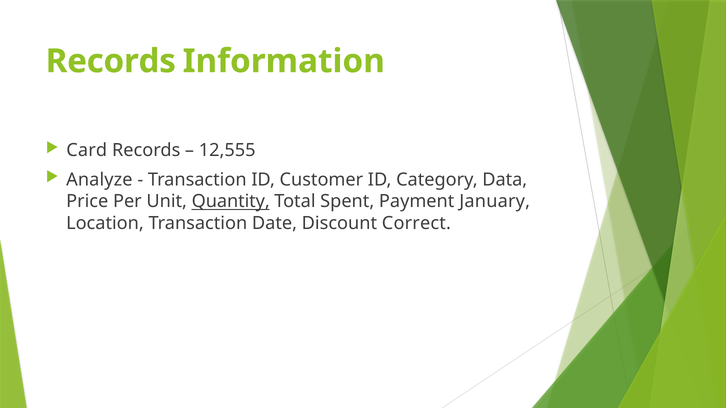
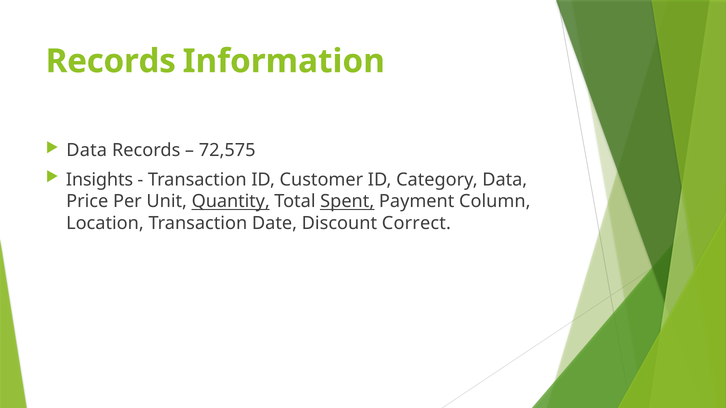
Card: Card -> Data (87, 151)
12,555: 12,555 -> 72,575 (227, 151)
Analyze: Analyze -> Insights (100, 180)
Spent underline: none -> present (347, 202)
January: January -> Column (495, 202)
